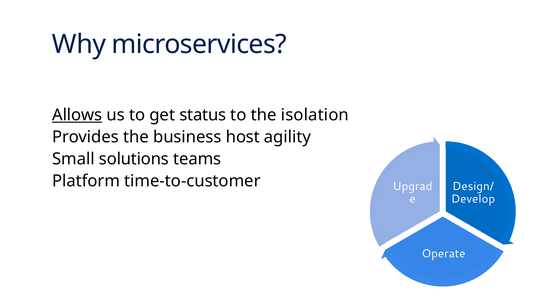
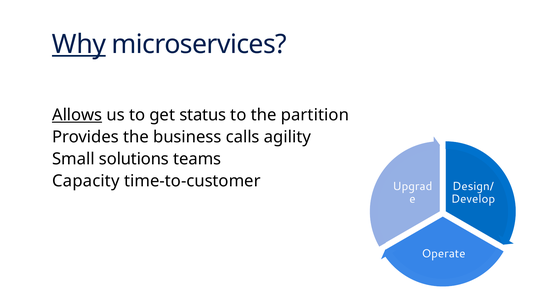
Why underline: none -> present (79, 44)
isolation: isolation -> partition (315, 115)
host: host -> calls (243, 137)
Platform: Platform -> Capacity (86, 181)
